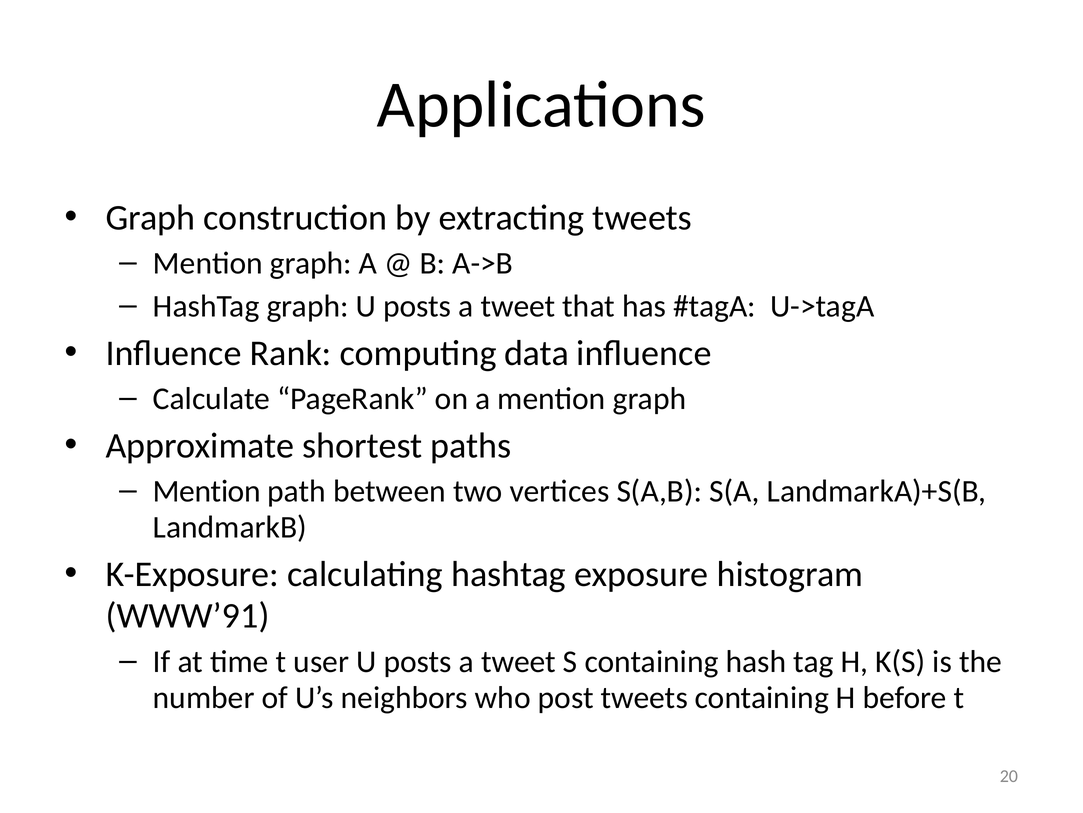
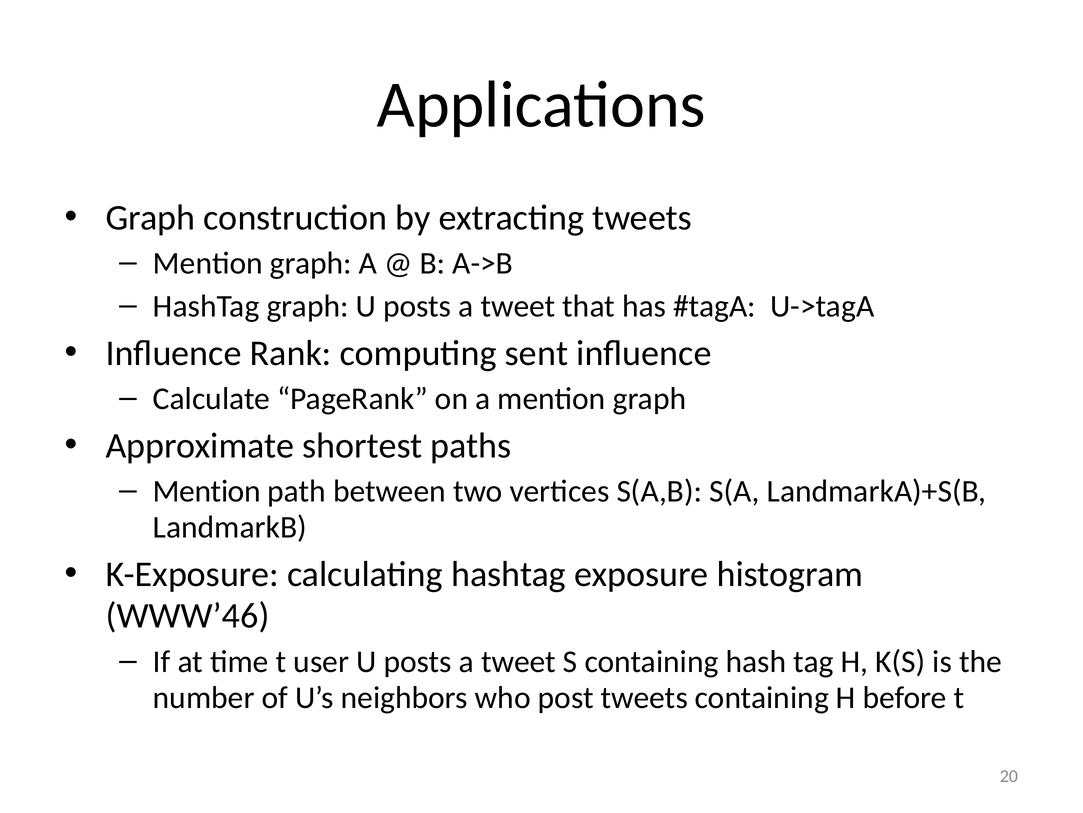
data: data -> sent (536, 353)
WWW’91: WWW’91 -> WWW’46 (188, 615)
